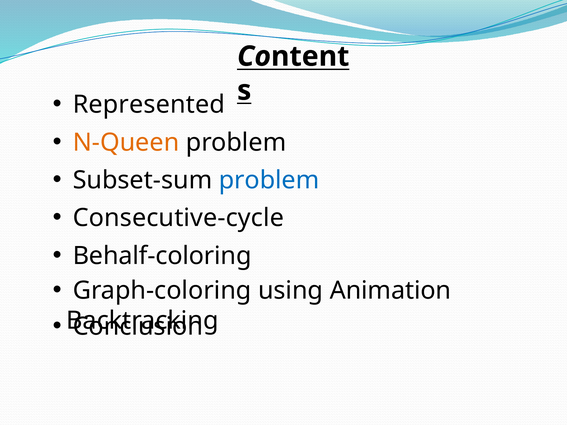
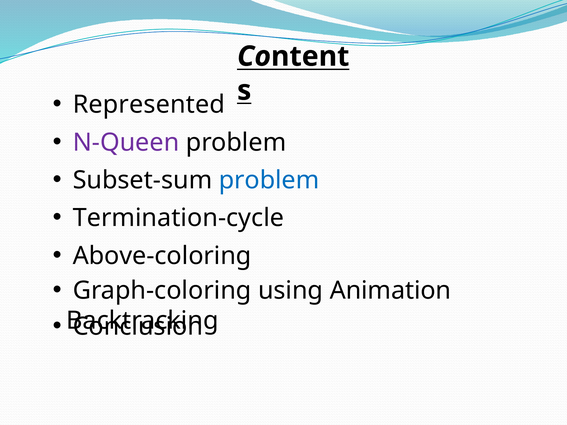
N-Queen colour: orange -> purple (126, 143)
Consecutive-cycle: Consecutive-cycle -> Termination-cycle (178, 218)
Behalf-coloring: Behalf-coloring -> Above-coloring (162, 256)
